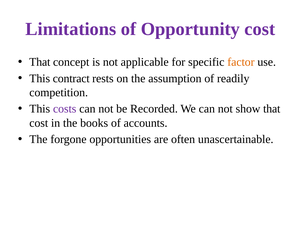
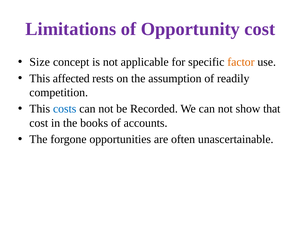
That: That -> Size (40, 62)
contract: contract -> affected (71, 78)
costs colour: purple -> blue (65, 109)
